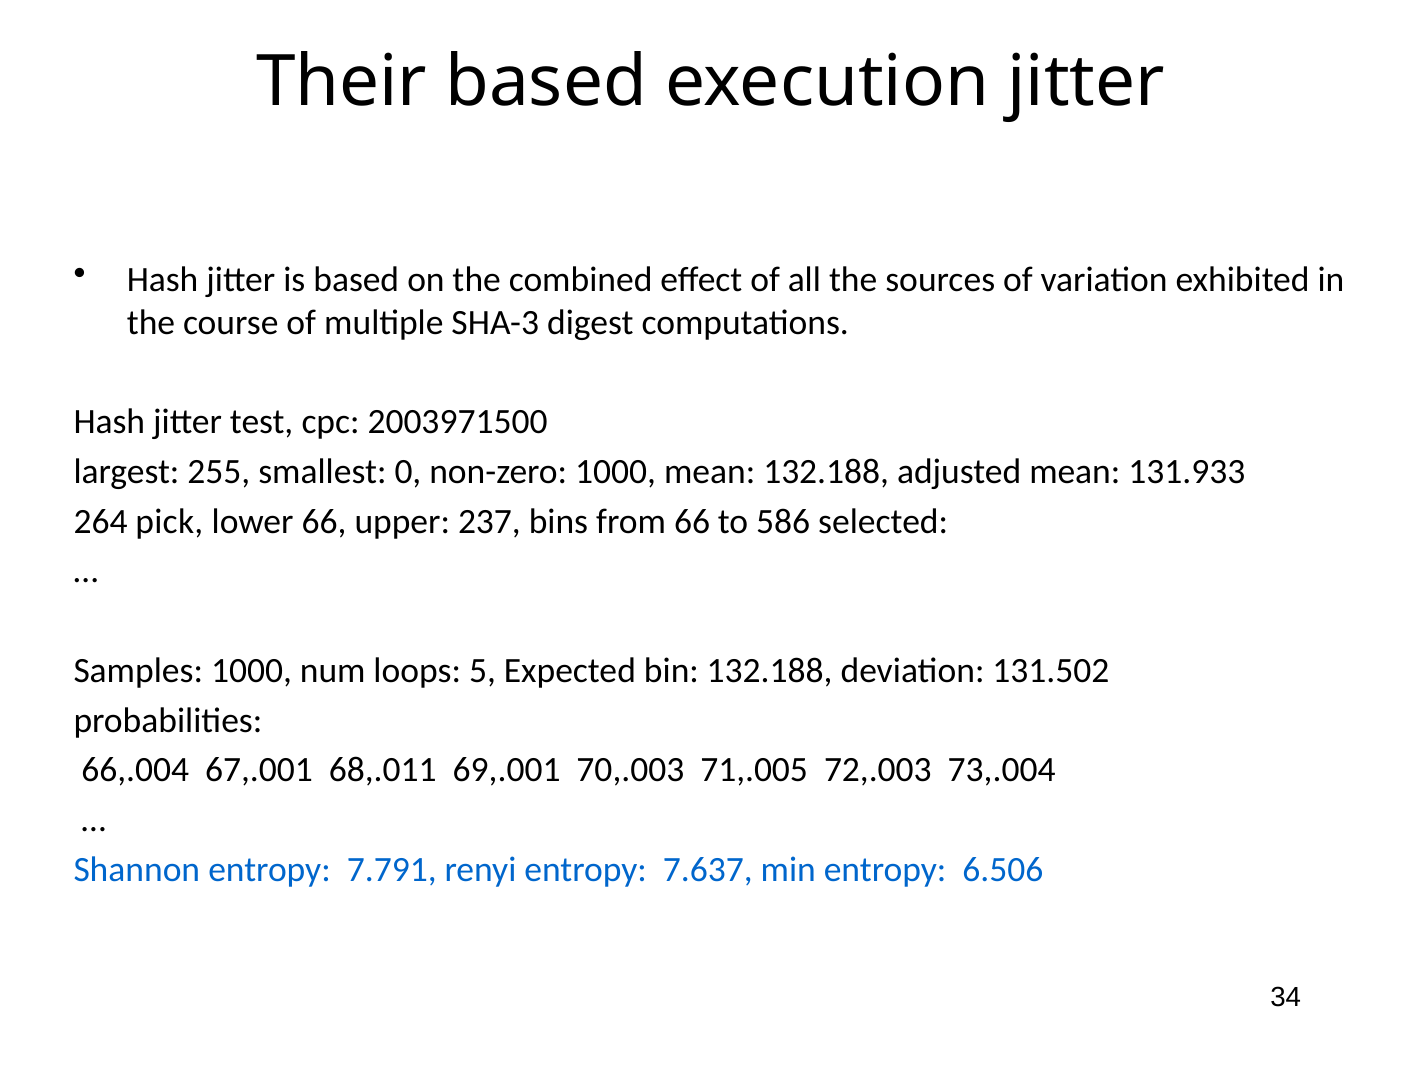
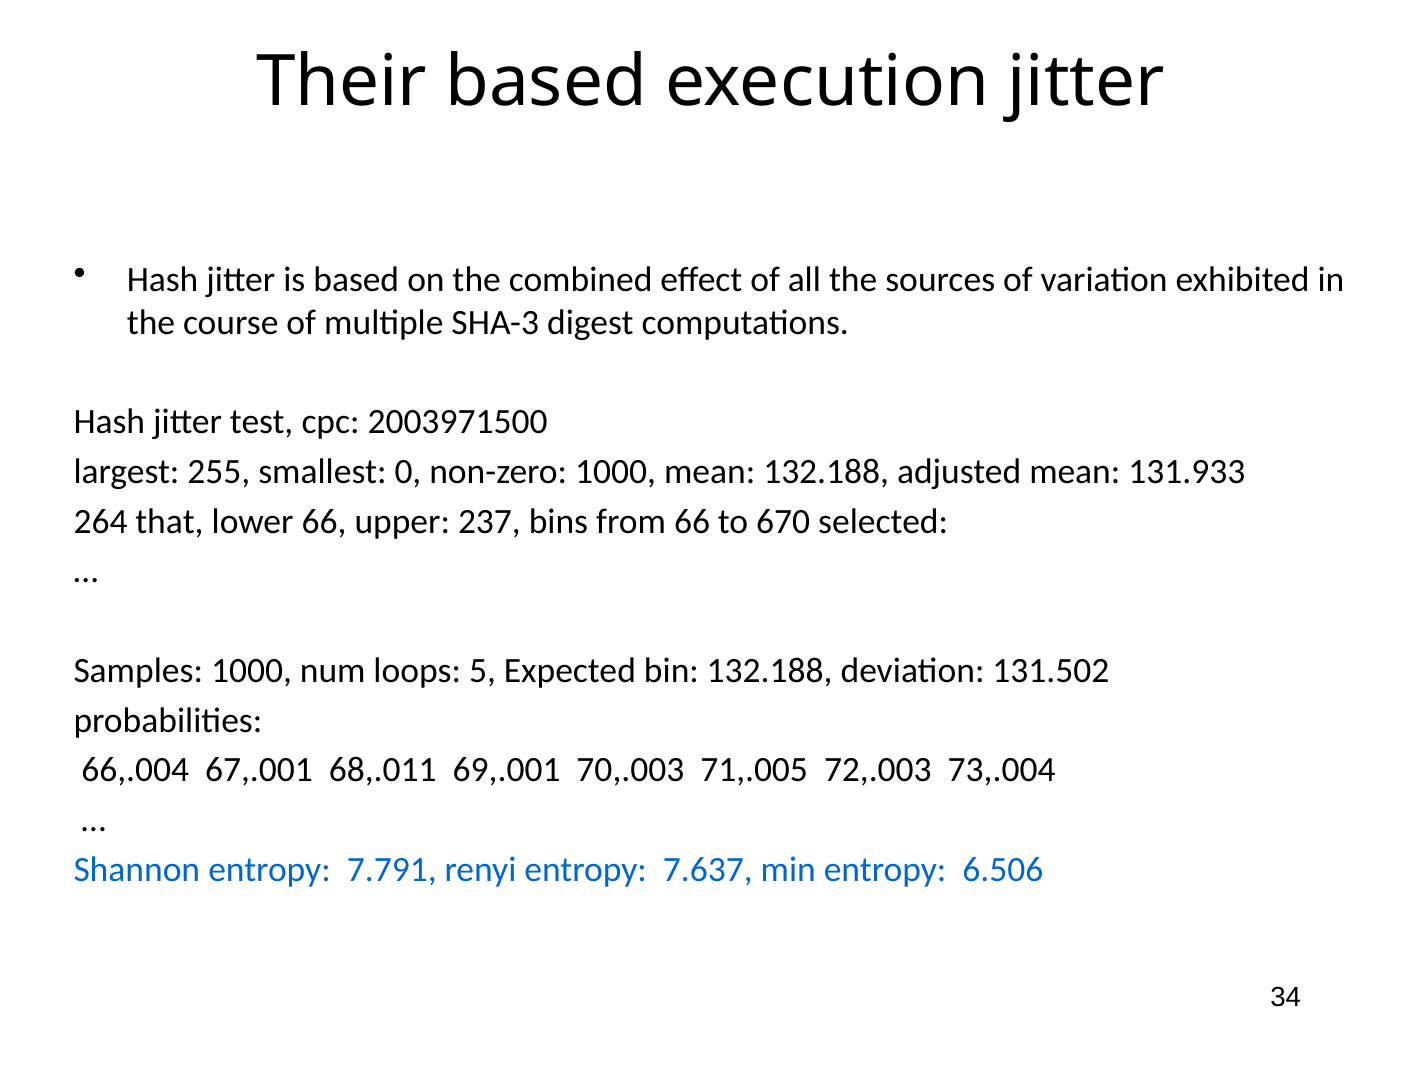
pick: pick -> that (169, 522)
586: 586 -> 670 (783, 522)
